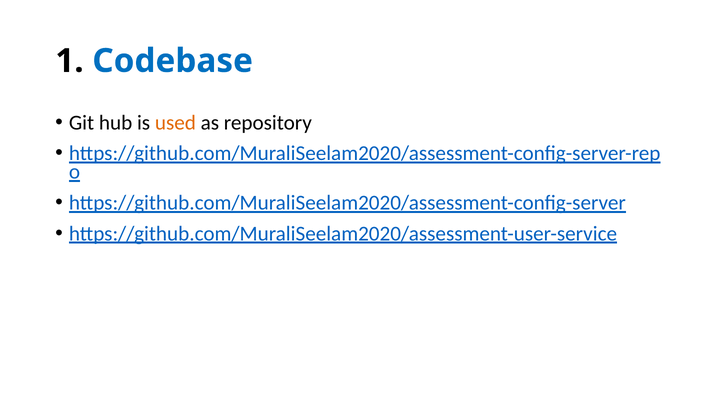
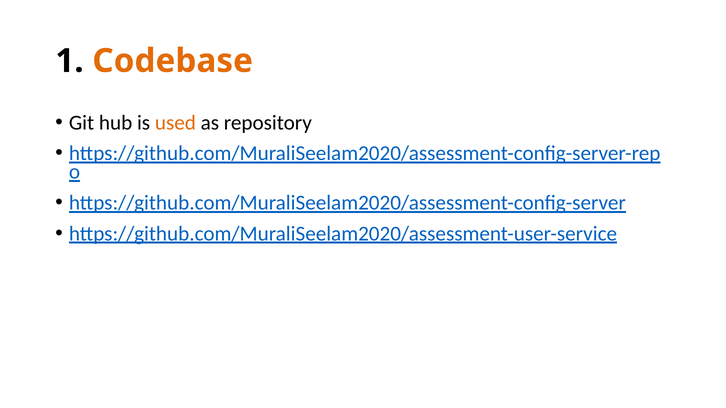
Codebase colour: blue -> orange (173, 61)
